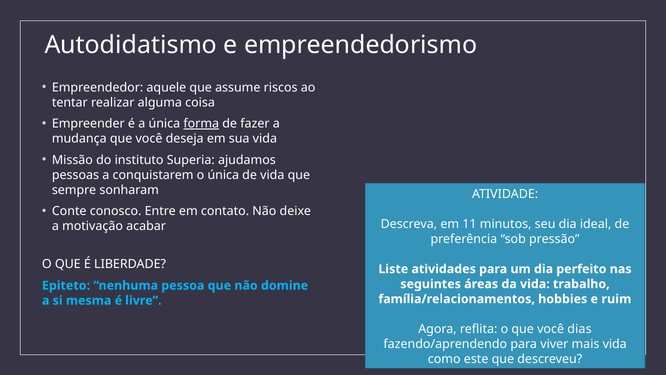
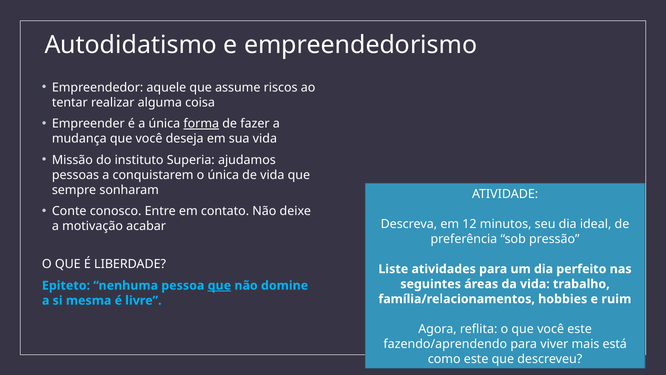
11: 11 -> 12 (469, 224)
que underline: none -> present (219, 285)
você dias: dias -> este (580, 329)
mais vida: vida -> está (615, 344)
